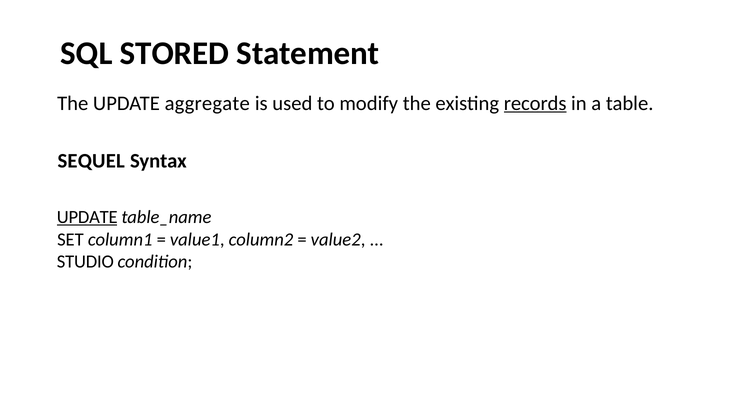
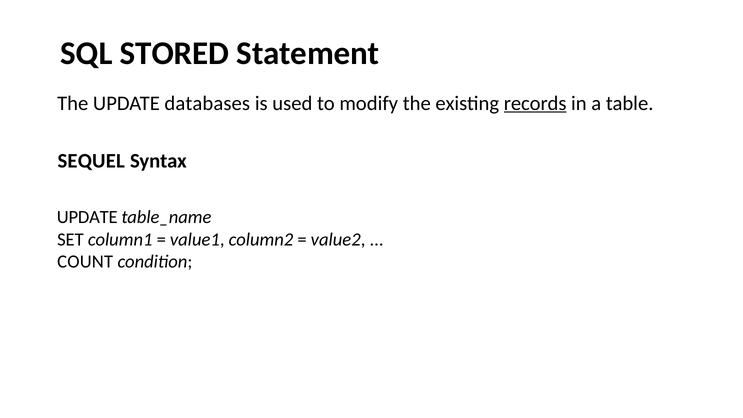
aggregate: aggregate -> databases (207, 103)
UPDATE underline: present -> none (87, 217)
STUDIO: STUDIO -> COUNT (85, 262)
